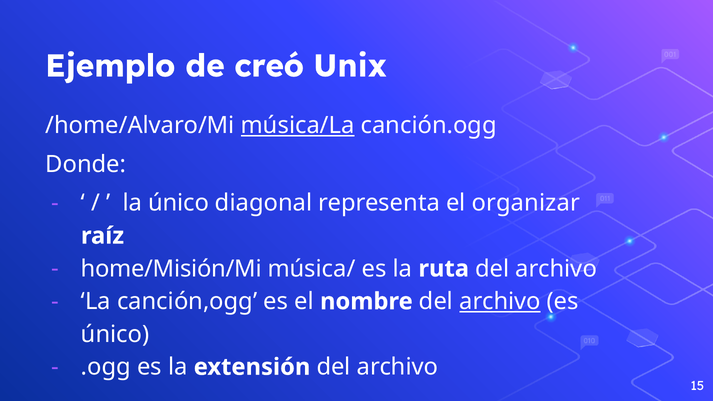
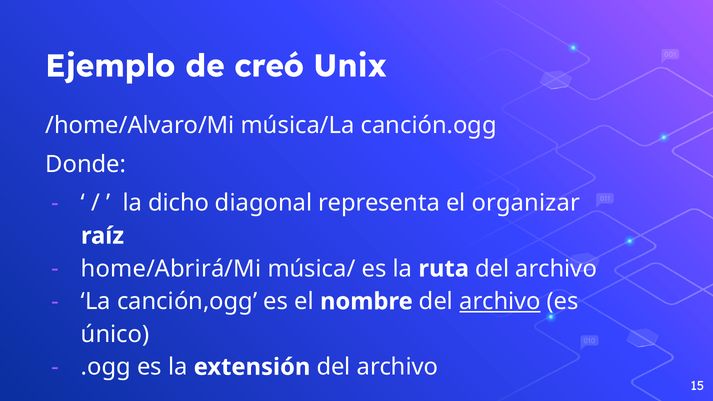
música/La underline: present -> none (298, 126)
la único: único -> dicho (179, 203)
home/Misión/Mi: home/Misión/Mi -> home/Abrirá/Mi (171, 269)
